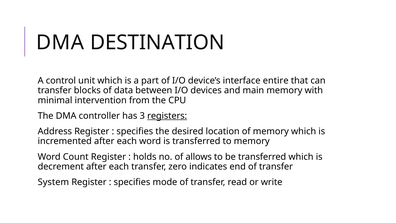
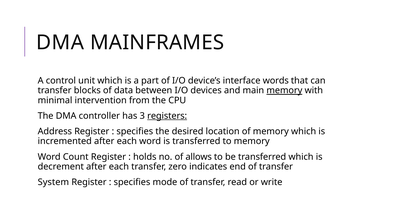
DESTINATION: DESTINATION -> MAINFRAMES (157, 42)
entire: entire -> words (276, 81)
memory underline: none -> present (284, 90)
